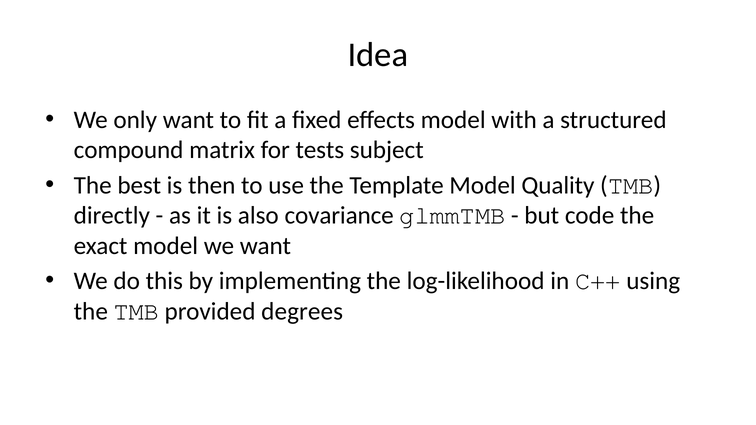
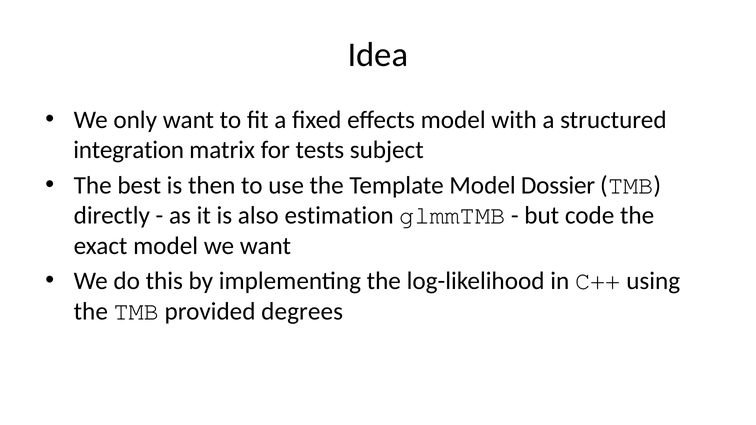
compound: compound -> integration (129, 150)
Quality: Quality -> Dossier (558, 185)
covariance: covariance -> estimation (339, 216)
